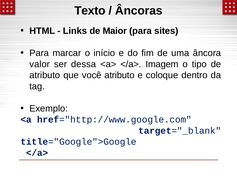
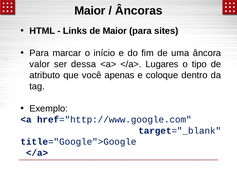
Texto: Texto -> Maior (90, 11)
Imagem: Imagem -> Lugares (162, 64)
você atributo: atributo -> apenas (120, 75)
